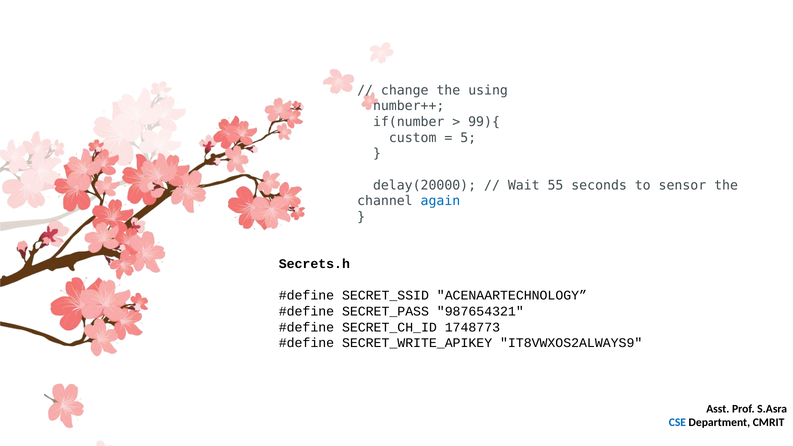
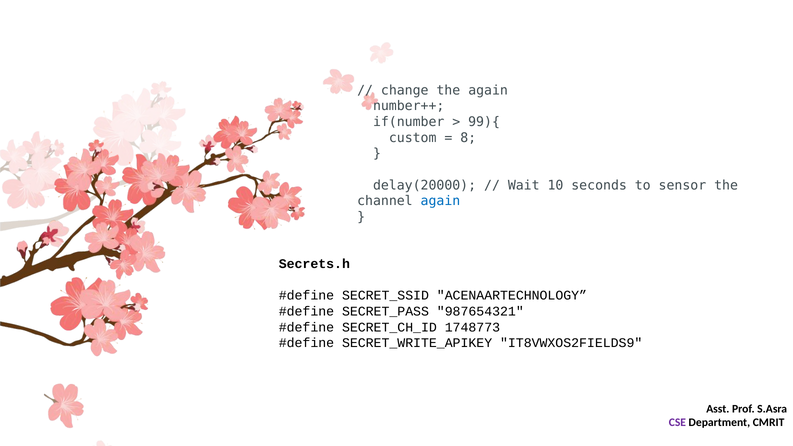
the using: using -> again (488, 90)
5: 5 -> 8 (468, 138)
55: 55 -> 10 (555, 185)
IT8VWXOS2ALWAYS9: IT8VWXOS2ALWAYS9 -> IT8VWXOS2FIELDS9 (571, 343)
CSE colour: blue -> purple (677, 423)
